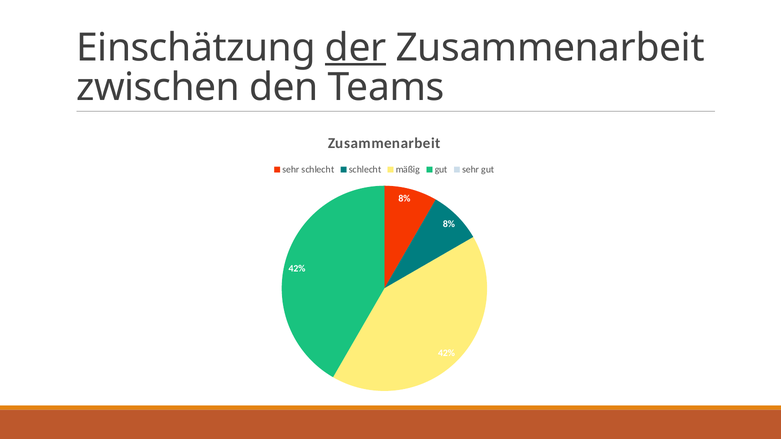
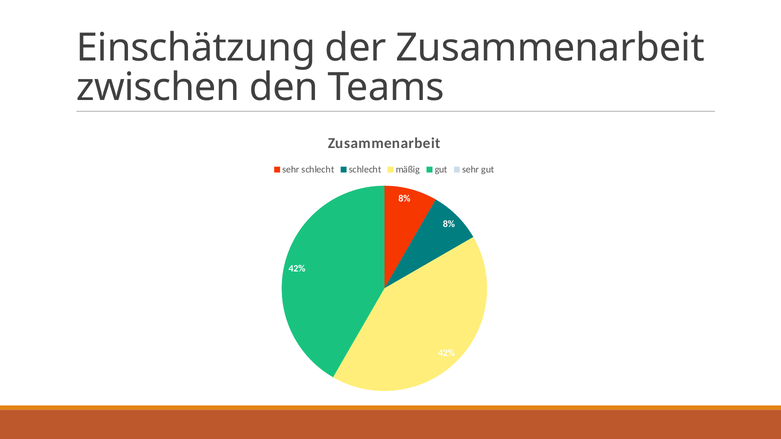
der underline: present -> none (356, 48)
